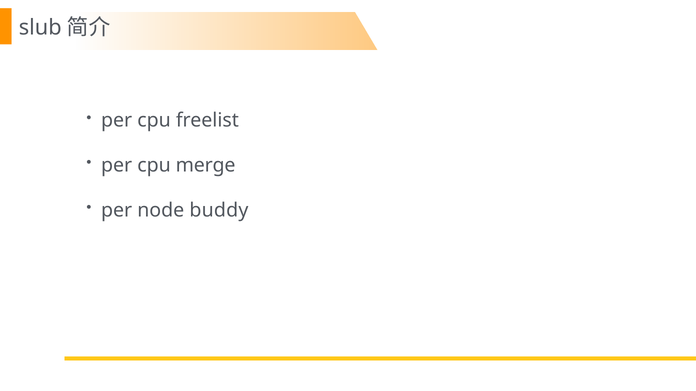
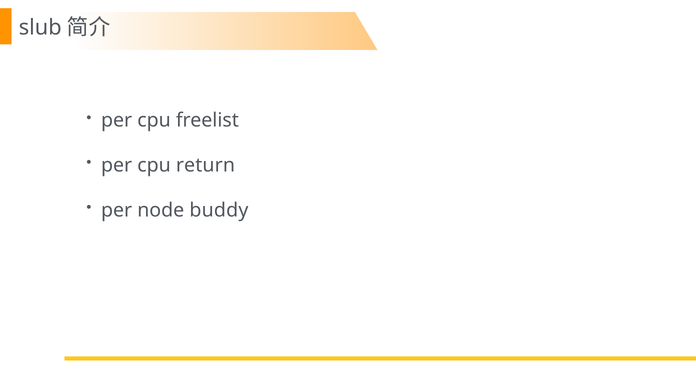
merge: merge -> return (205, 166)
